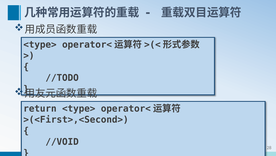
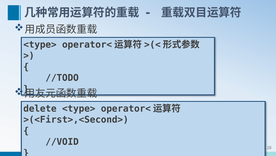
return: return -> delete (40, 108)
